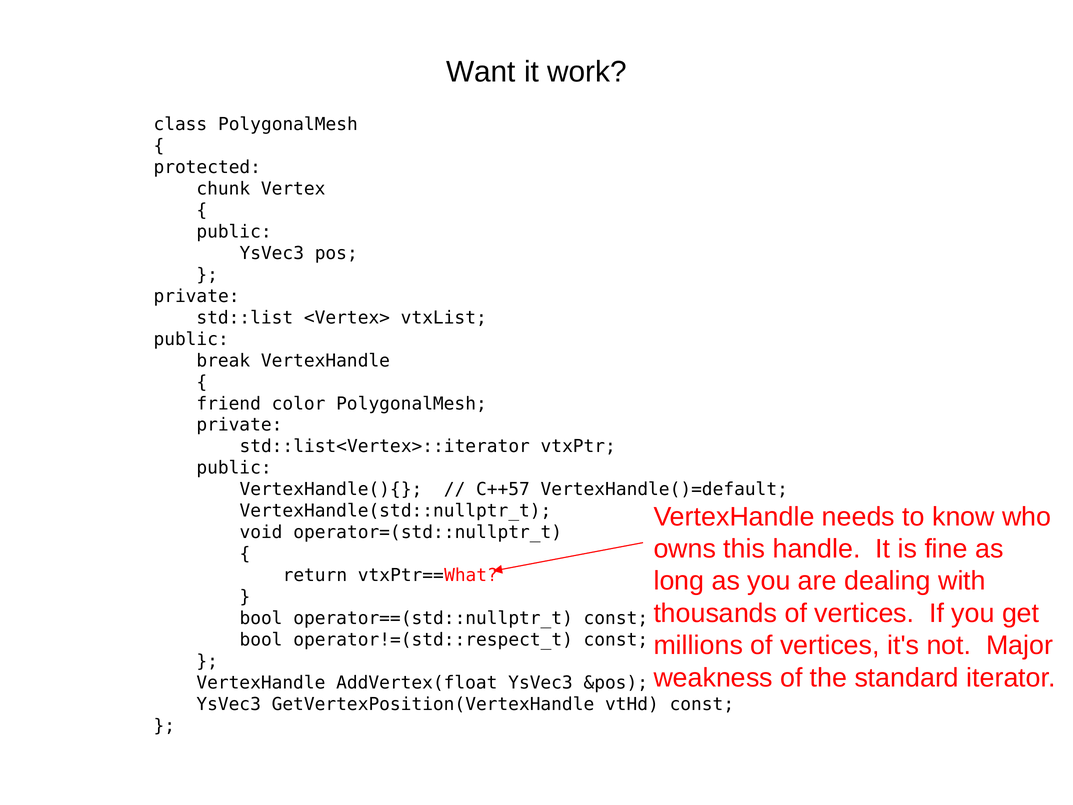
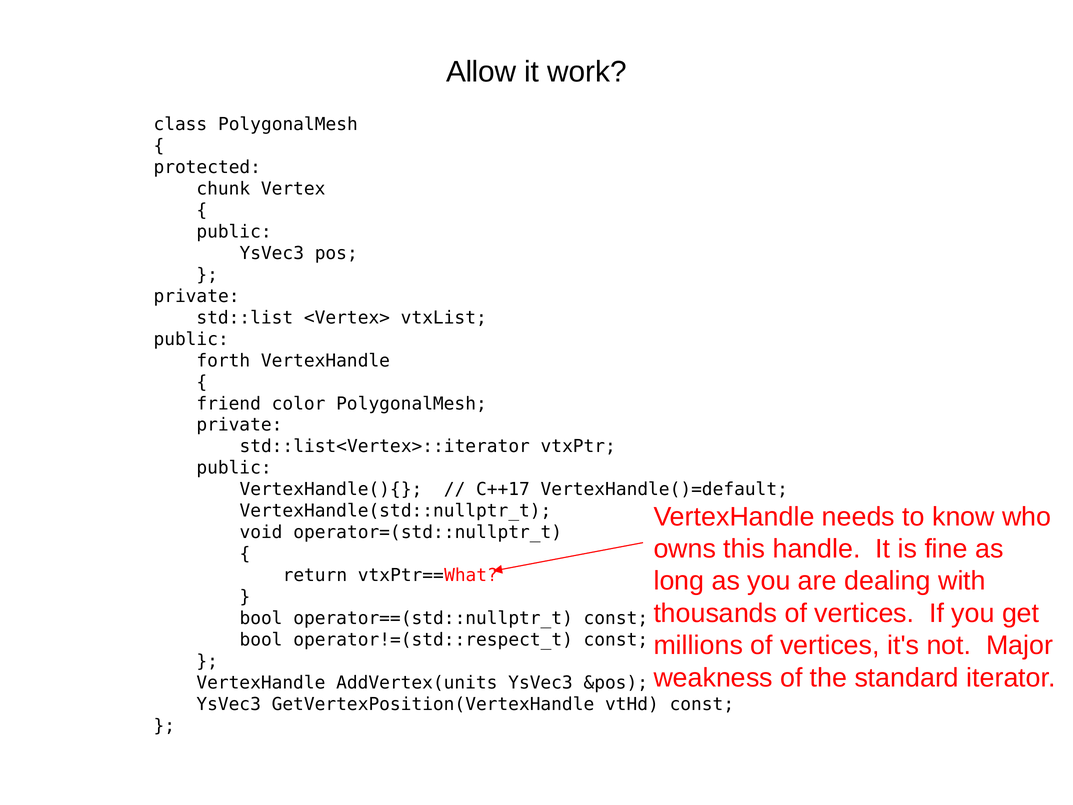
Want: Want -> Allow (481, 72)
break: break -> forth (223, 361)
C++57: C++57 -> C++17 (503, 489)
AddVertex(float: AddVertex(float -> AddVertex(units (417, 682)
